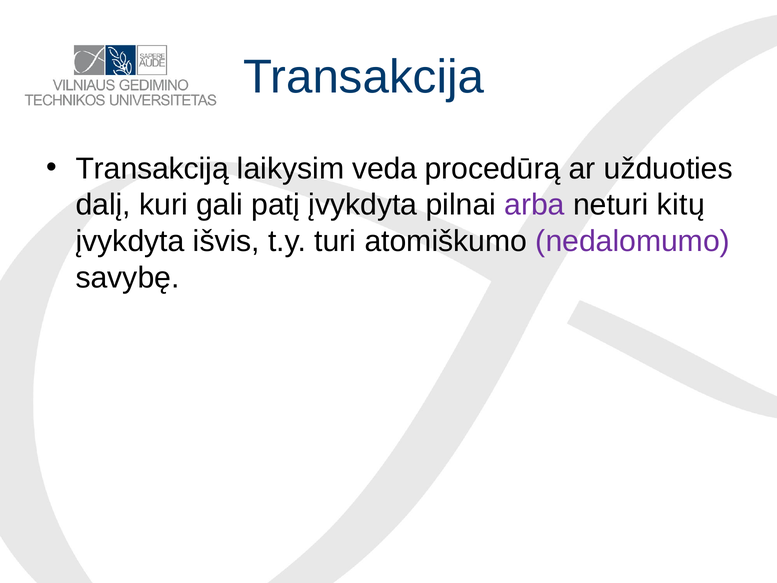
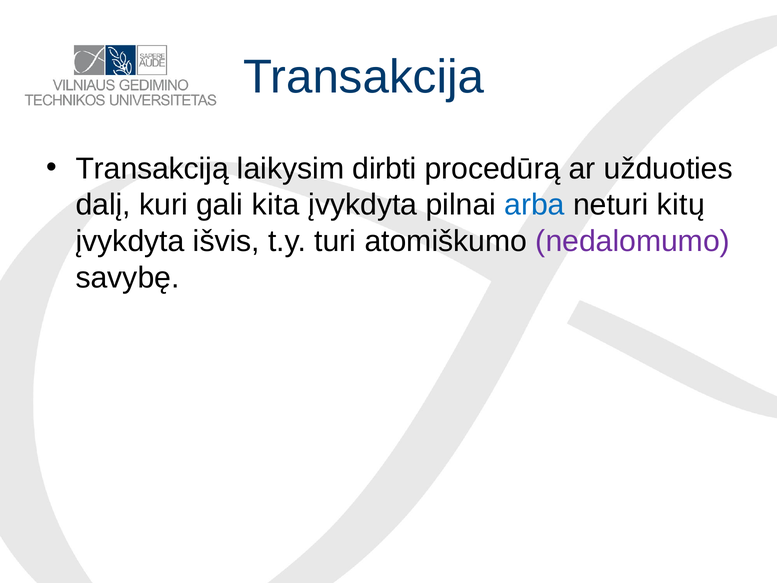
veda: veda -> dirbti (385, 169)
patį: patį -> kita (276, 205)
arba colour: purple -> blue (535, 205)
